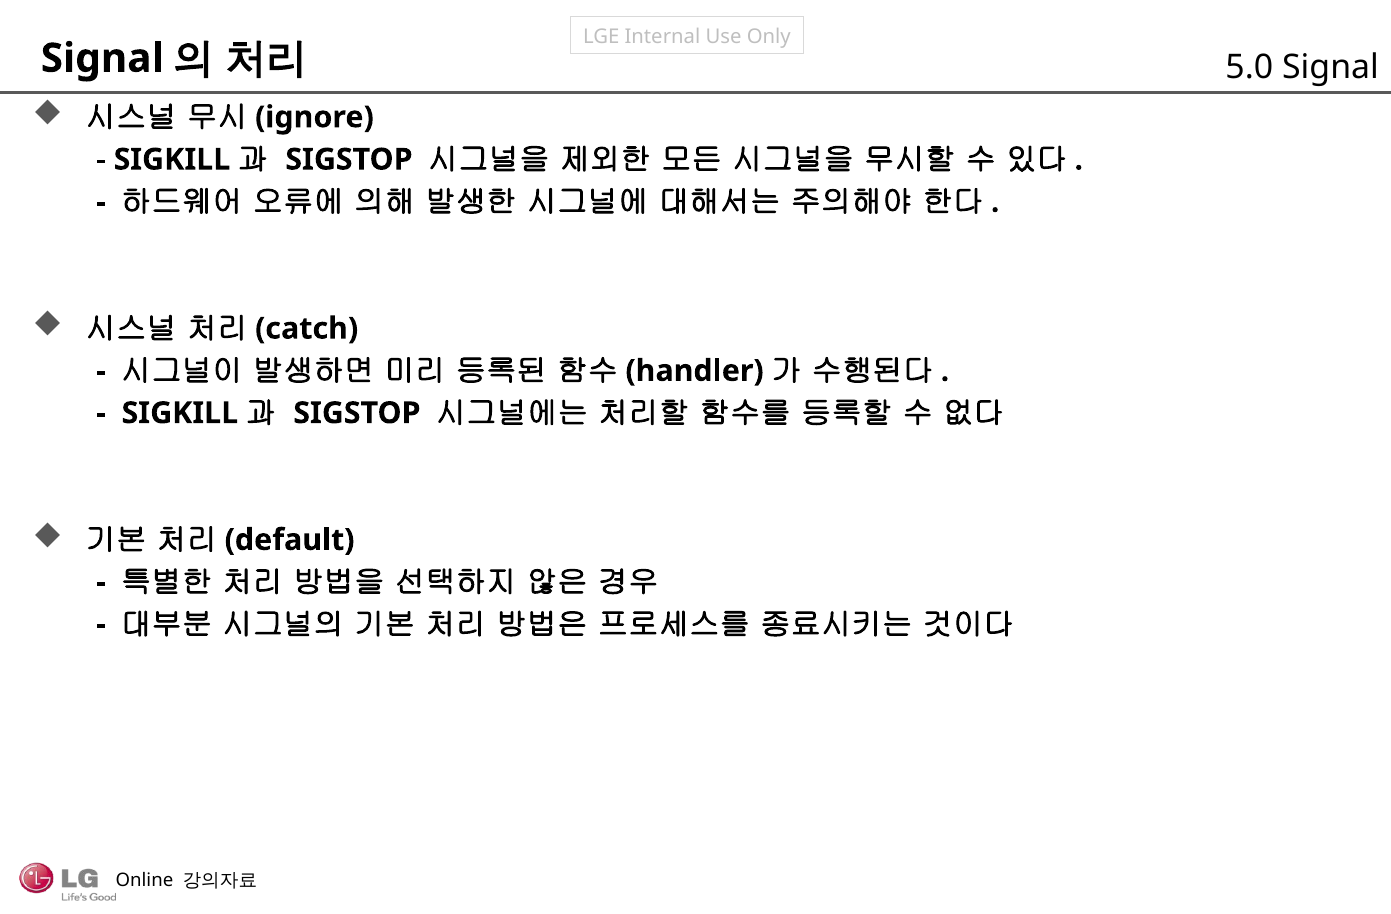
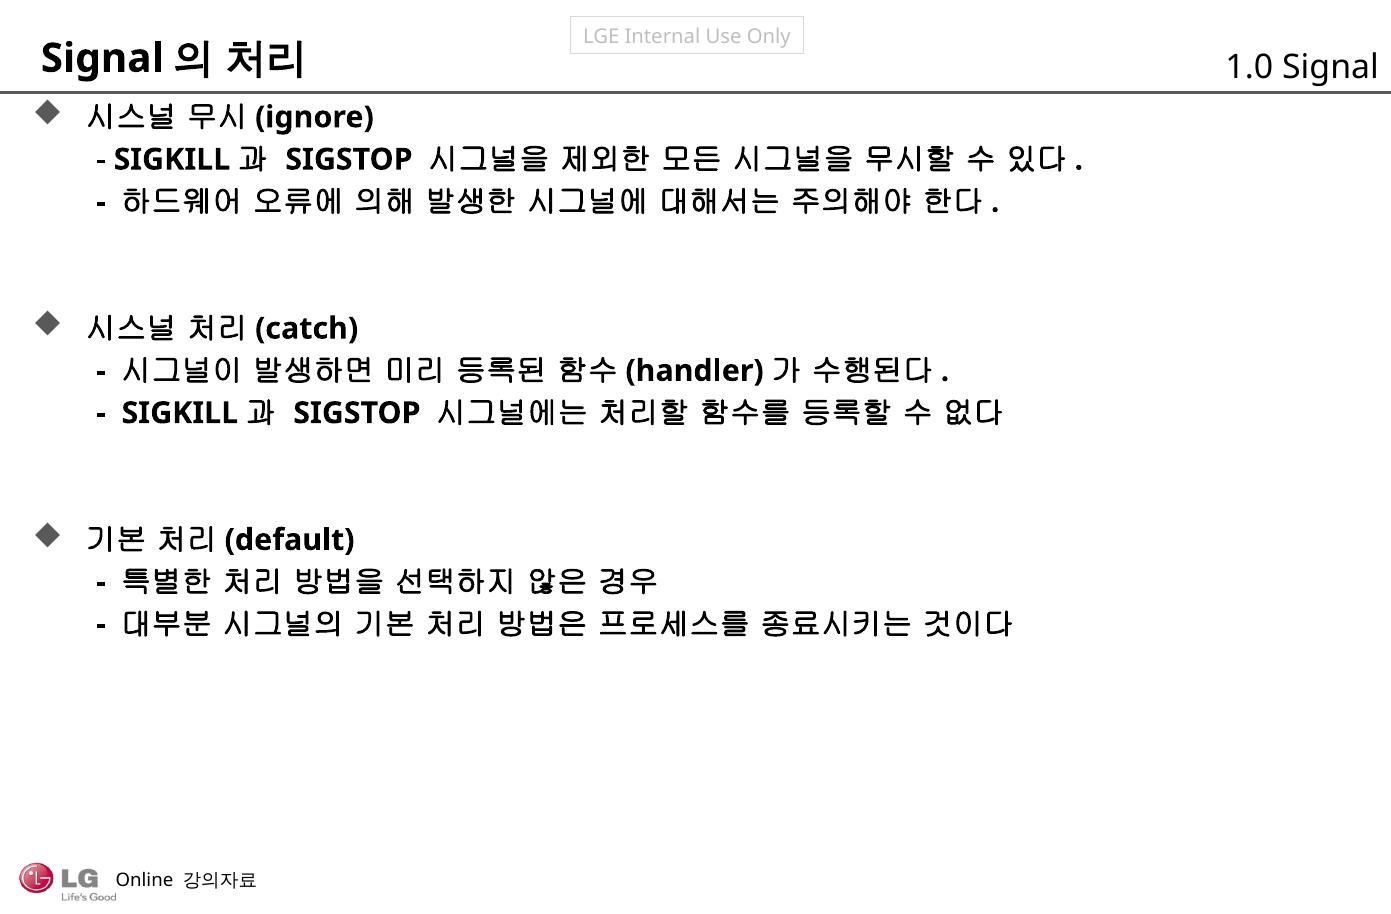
5.0: 5.0 -> 1.0 (1249, 67)
